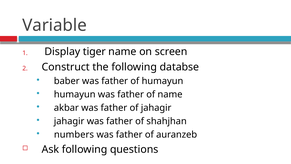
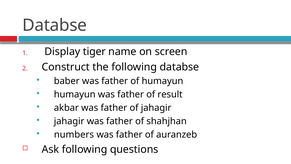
Variable: Variable -> Databse (55, 25)
of name: name -> result (170, 94)
